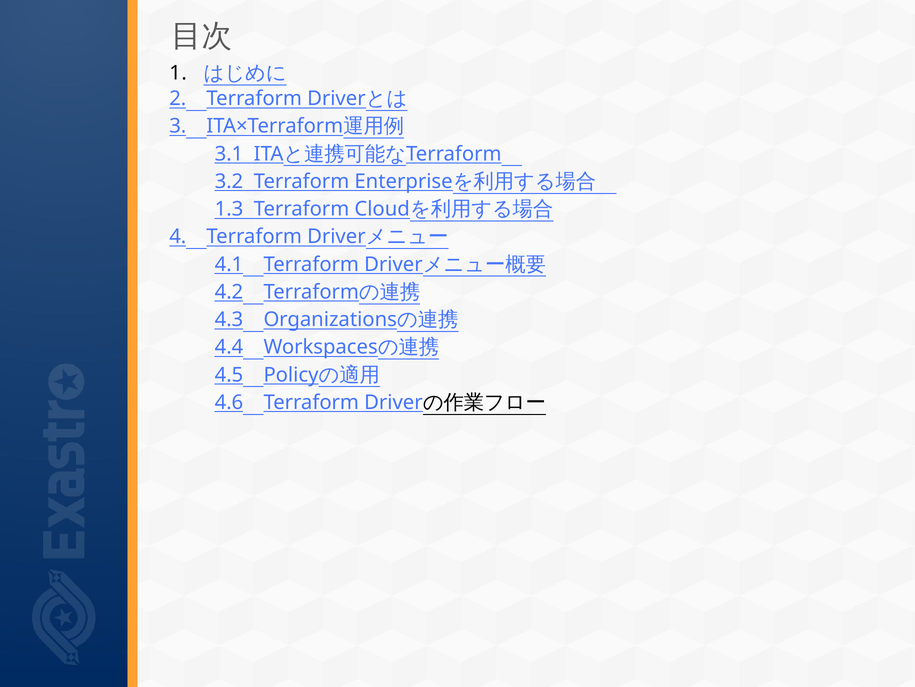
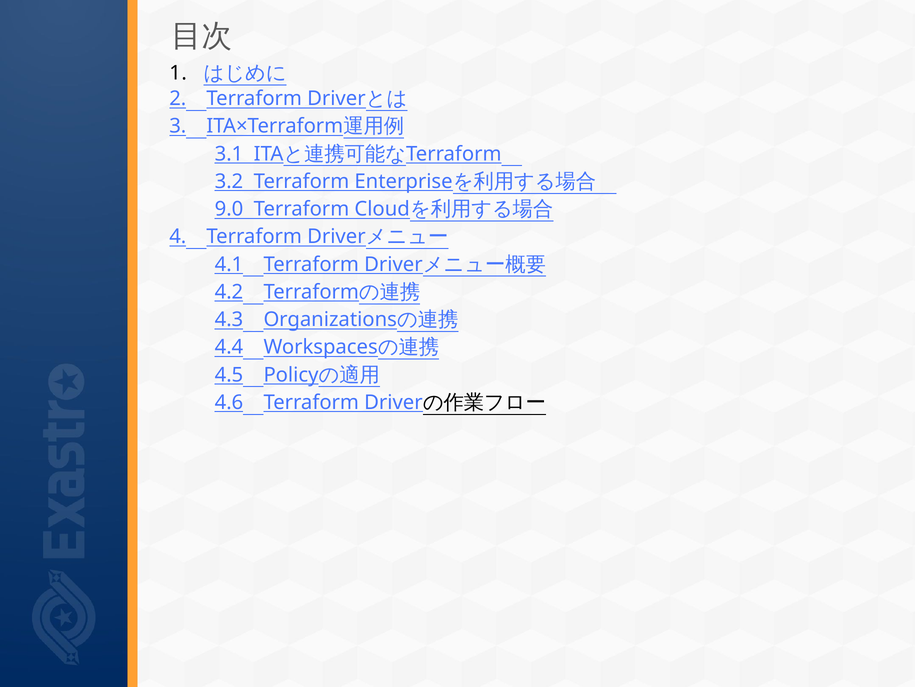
1.3: 1.3 -> 9.0 (229, 209)
